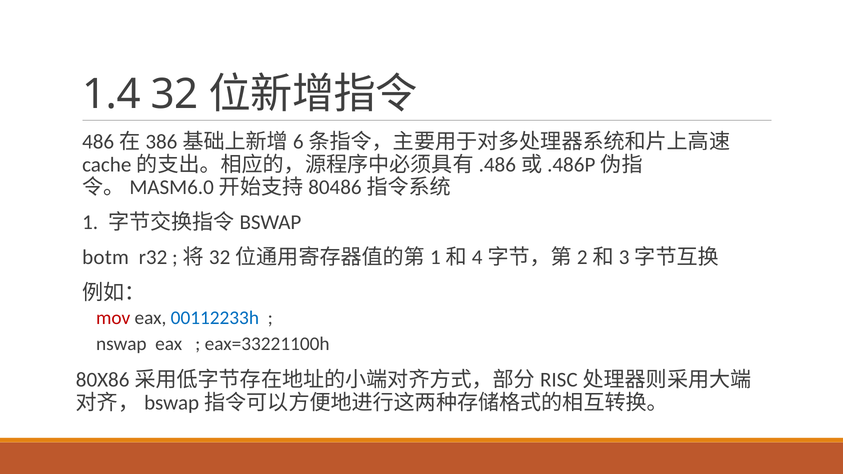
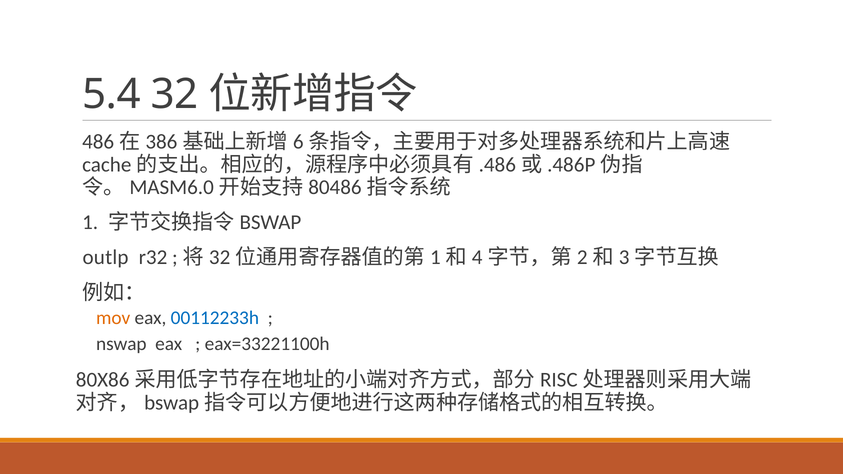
1.4: 1.4 -> 5.4 (112, 94)
botm: botm -> outlp (106, 258)
mov colour: red -> orange (113, 318)
